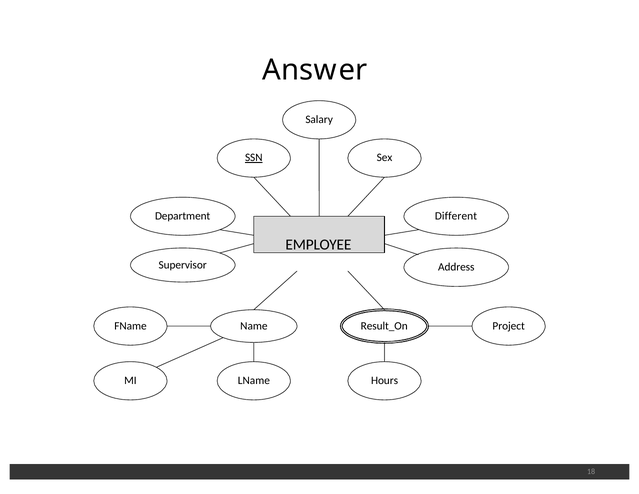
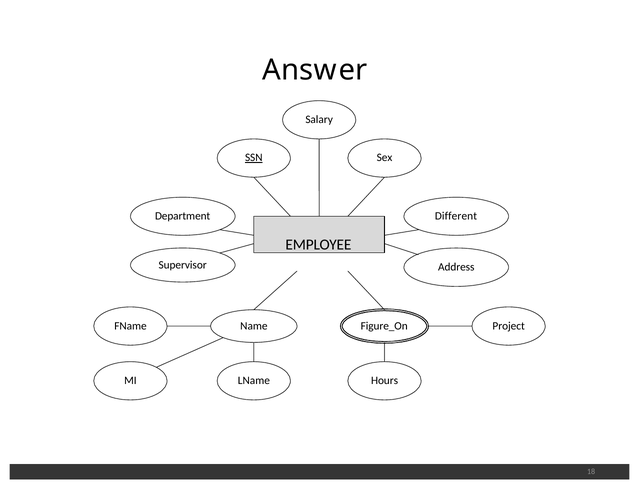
Result_On: Result_On -> Figure_On (384, 326)
